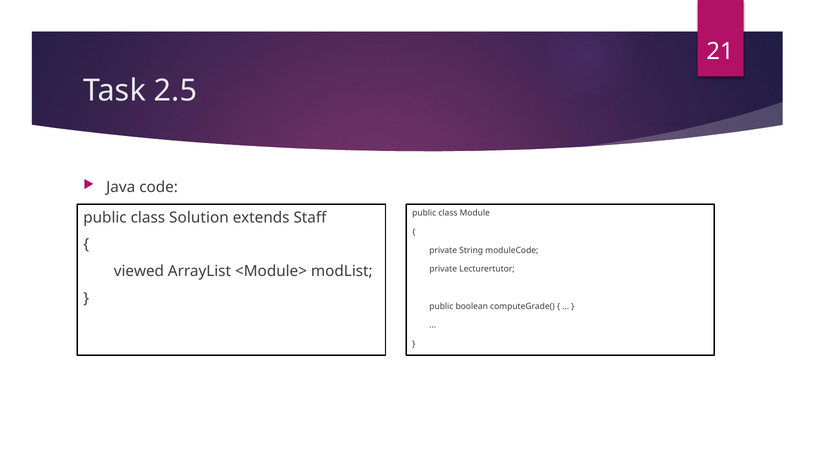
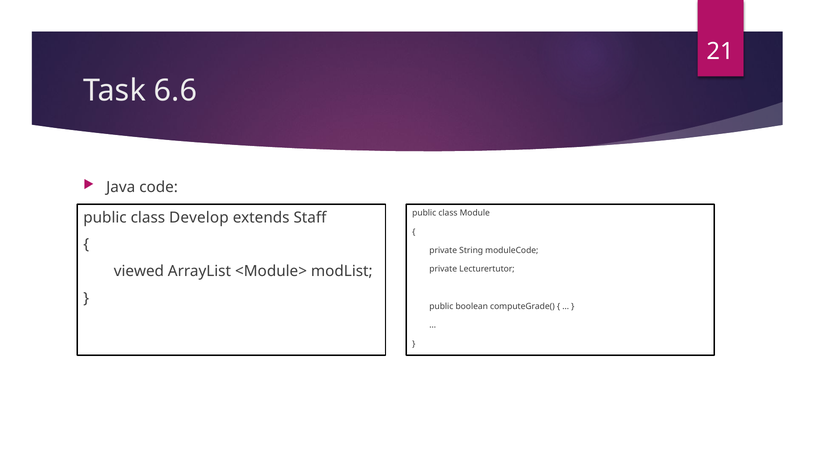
2.5: 2.5 -> 6.6 (175, 91)
Solution: Solution -> Develop (199, 218)
